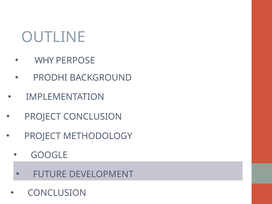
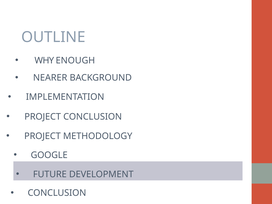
PERPOSE: PERPOSE -> ENOUGH (75, 60)
PRODHI: PRODHI -> NEARER (50, 78)
